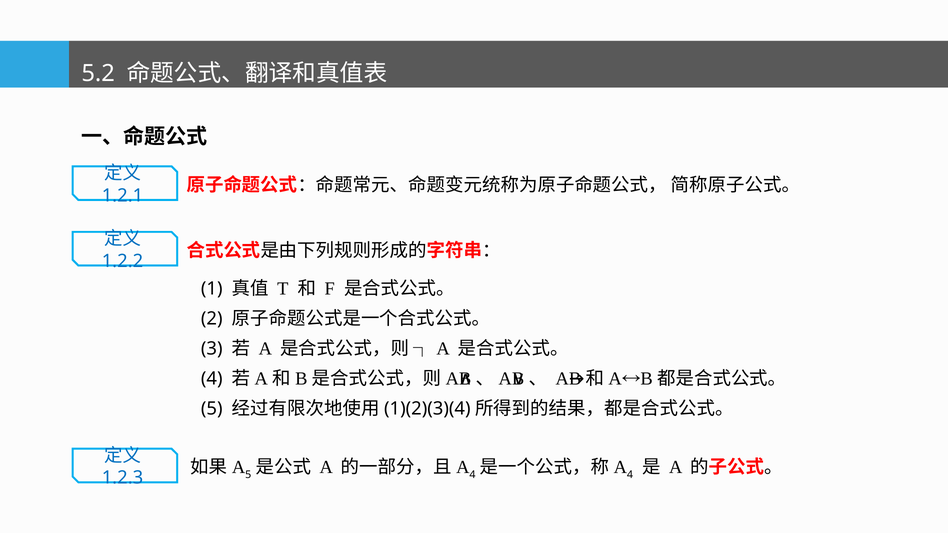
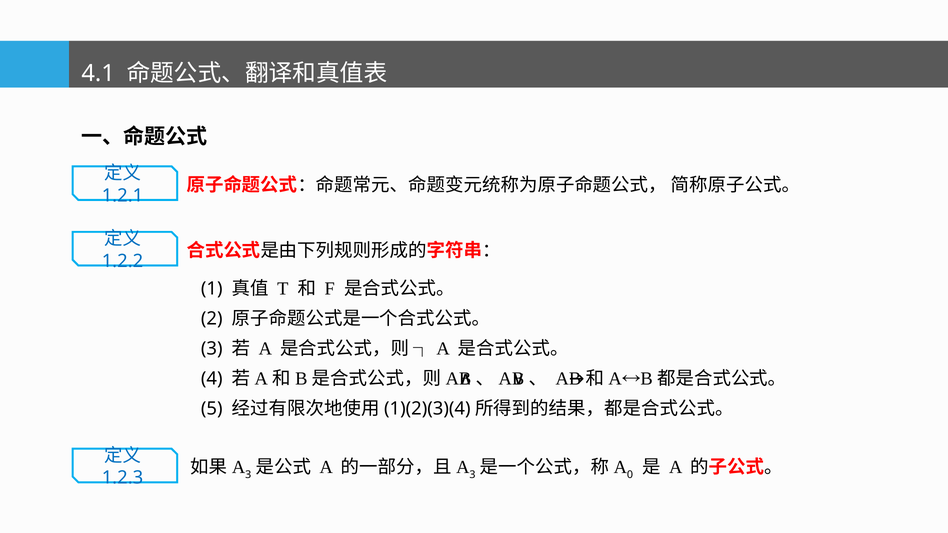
5.2: 5.2 -> 4.1 (98, 74)
5: 5 -> 3 (248, 475)
4: 4 -> 3 (473, 475)
4: 4 -> 0 (630, 475)
